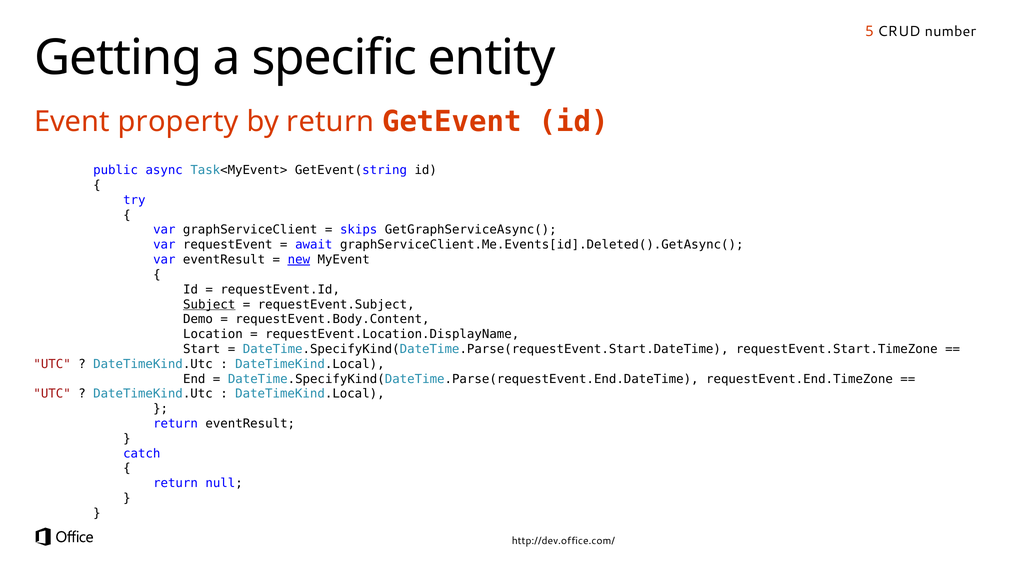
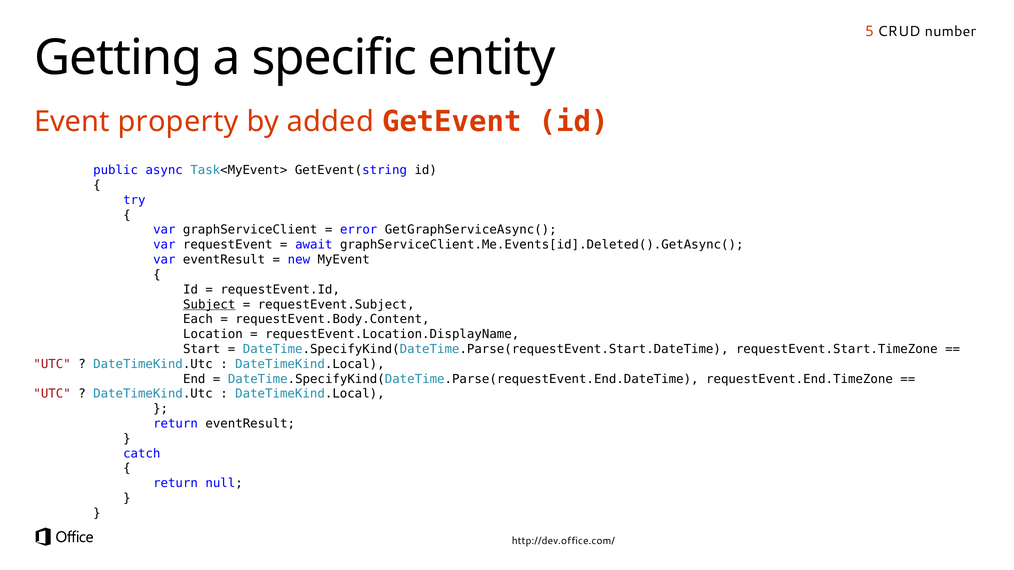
by return: return -> added (330, 122)
skips: skips -> error (359, 230)
new underline: present -> none (299, 260)
Demo: Demo -> Each (198, 319)
